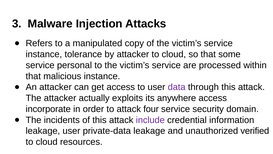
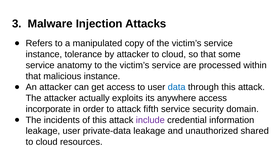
personal: personal -> anatomy (74, 65)
data colour: purple -> blue (177, 87)
four: four -> fifth (151, 109)
verified: verified -> shared (255, 131)
